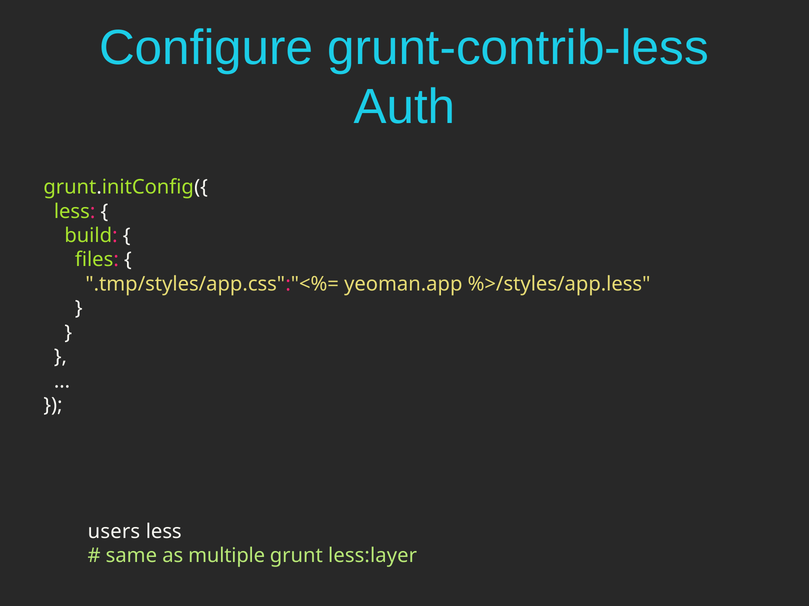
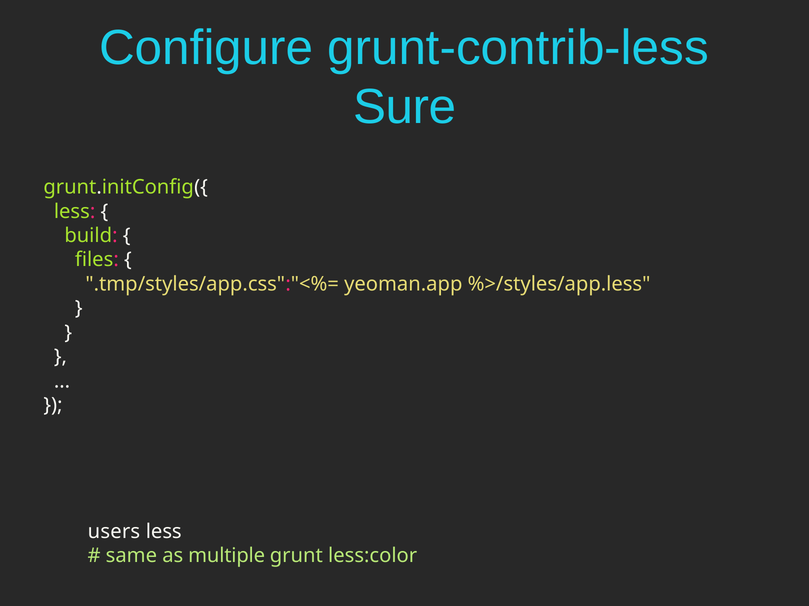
Auth: Auth -> Sure (405, 107)
less:layer: less:layer -> less:color (373, 556)
